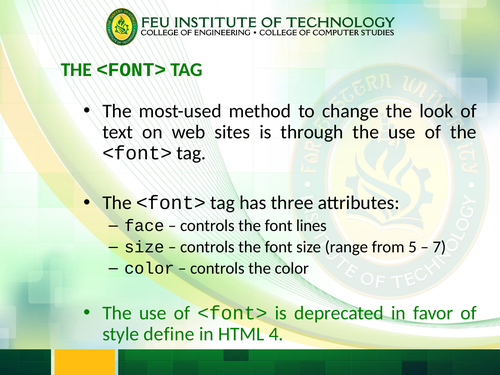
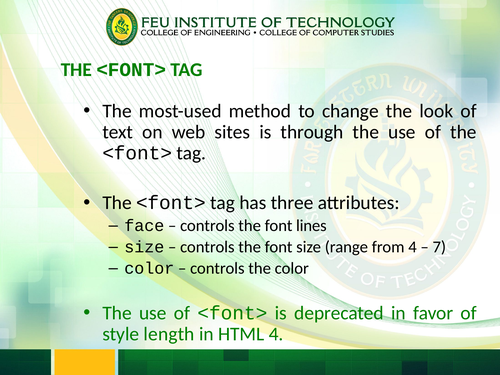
from 5: 5 -> 4 (413, 247)
define: define -> length (169, 334)
